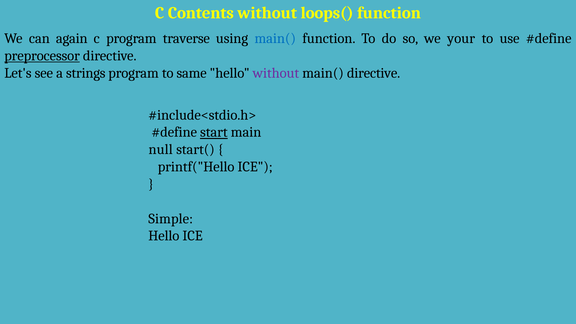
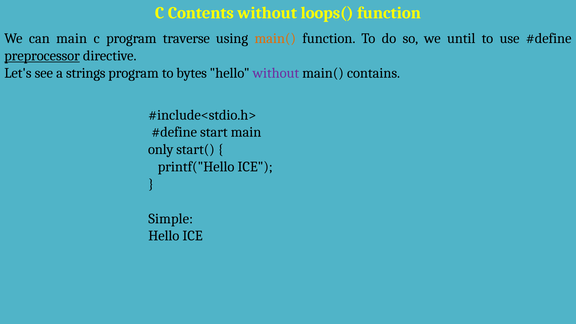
can again: again -> main (72, 39)
main( colour: blue -> orange (275, 39)
your: your -> until (461, 39)
same: same -> bytes (192, 73)
main( directive: directive -> contains (374, 73)
start underline: present -> none (214, 132)
null: null -> only (161, 149)
